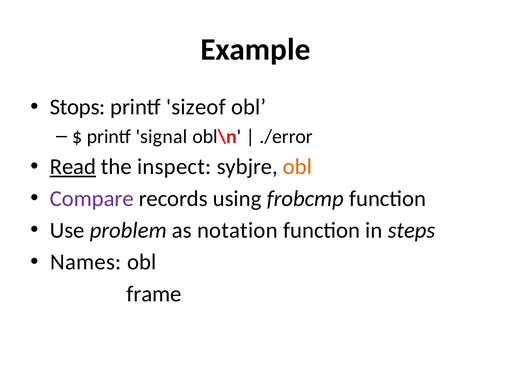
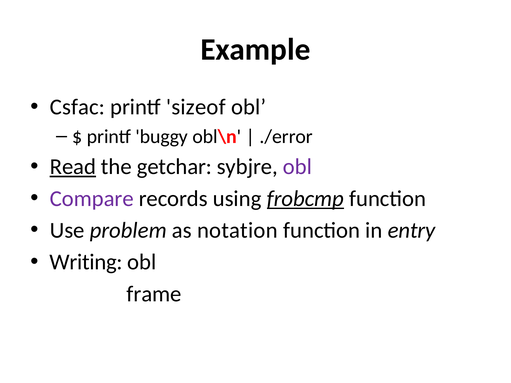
Stops: Stops -> Csfac (77, 107)
signal: signal -> buggy (162, 137)
inspect: inspect -> getchar (174, 167)
obl colour: orange -> purple (297, 167)
frobcmp underline: none -> present (305, 199)
steps: steps -> entry (412, 230)
Names: Names -> Writing (86, 262)
